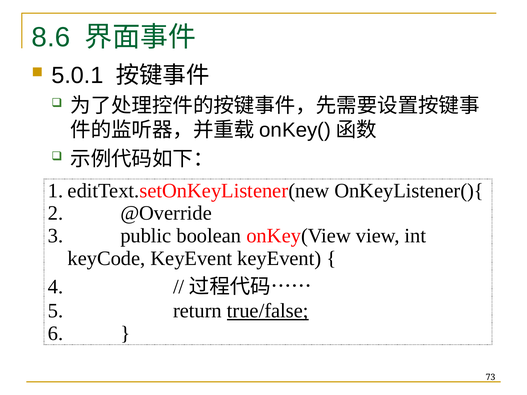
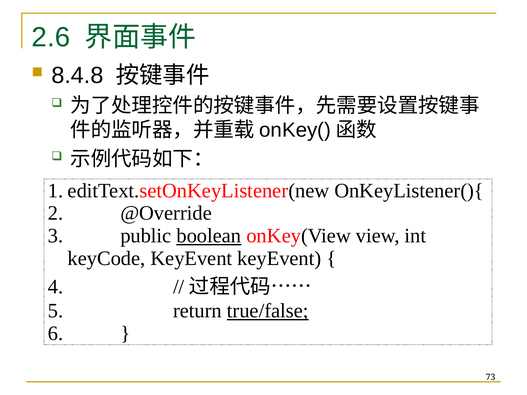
8.6: 8.6 -> 2.6 (51, 37)
5.0.1: 5.0.1 -> 8.4.8 (77, 75)
boolean underline: none -> present (209, 236)
